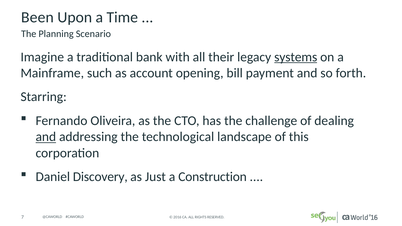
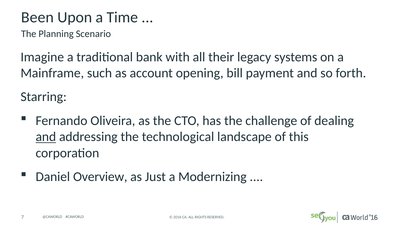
systems underline: present -> none (296, 57)
Discovery: Discovery -> Overview (100, 177)
Construction: Construction -> Modernizing (212, 177)
